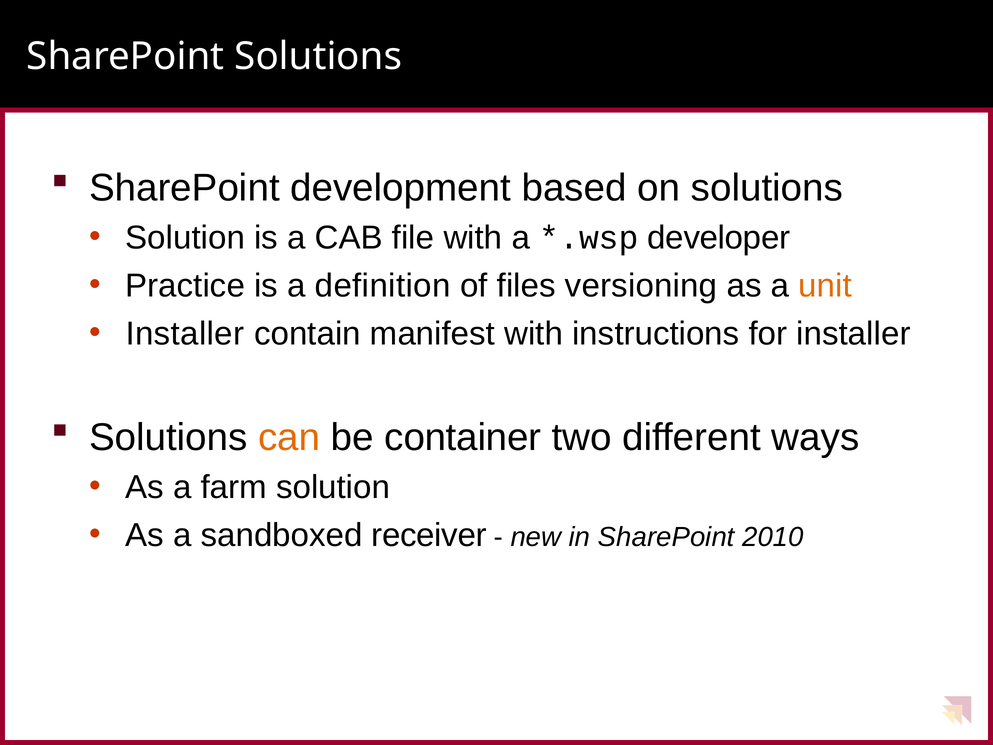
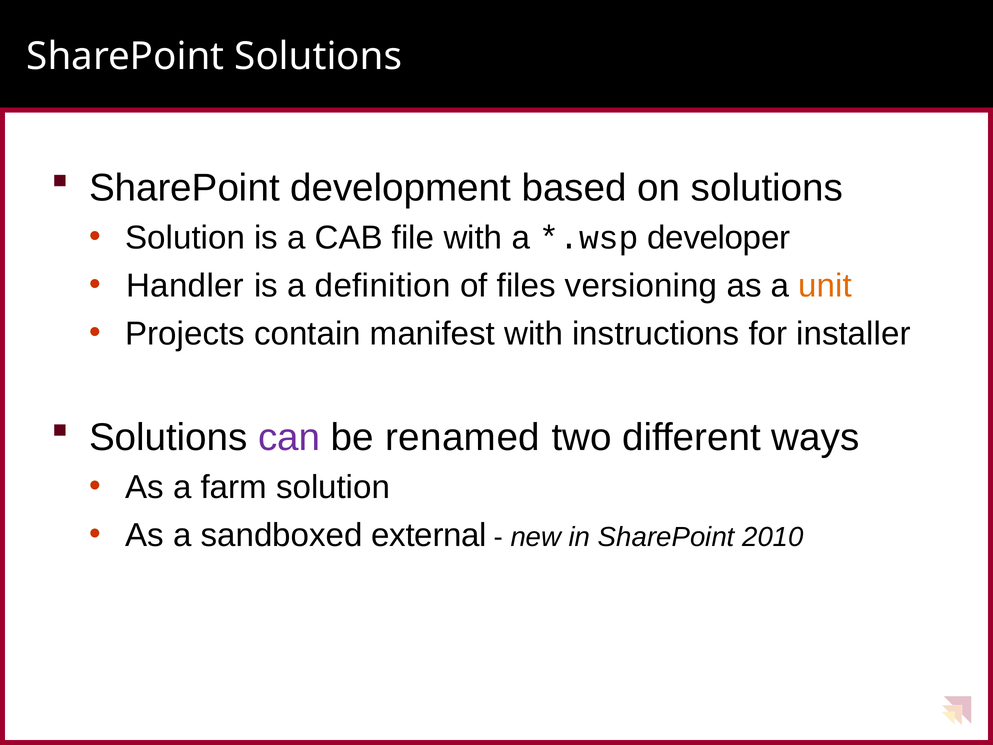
Practice: Practice -> Handler (185, 286)
Installer: Installer -> Projects (185, 334)
can colour: orange -> purple (289, 438)
container: container -> renamed (463, 438)
receiver: receiver -> external (429, 535)
